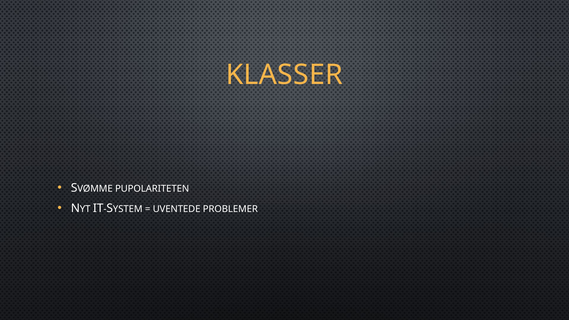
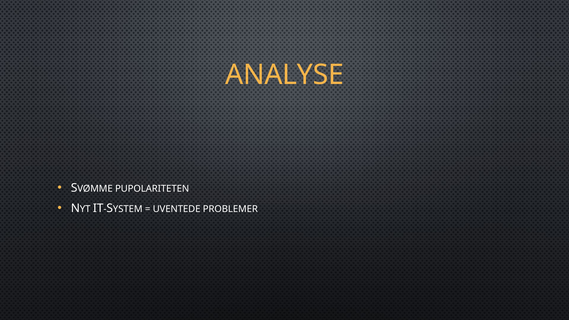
KLASSER: KLASSER -> ANALYSE (285, 75)
